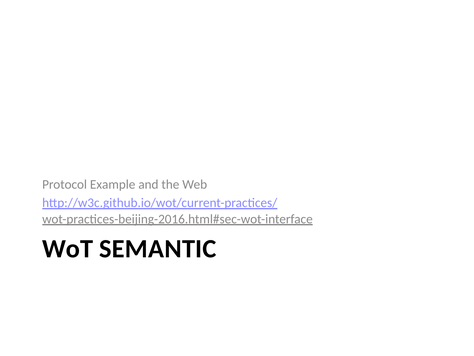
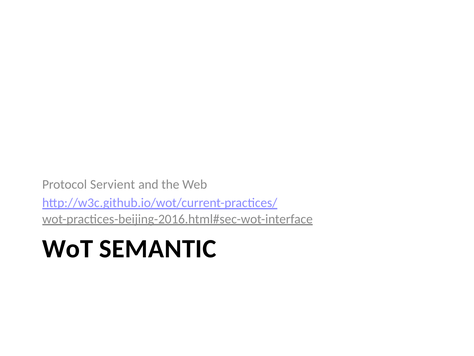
Example: Example -> Servient (113, 184)
